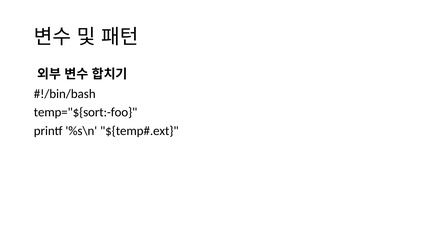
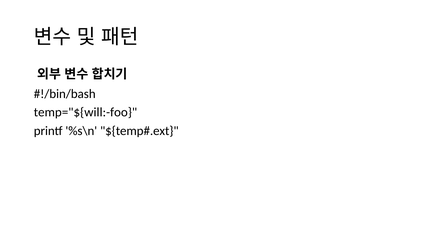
temp="${sort:-foo: temp="${sort:-foo -> temp="${will:-foo (85, 112)
